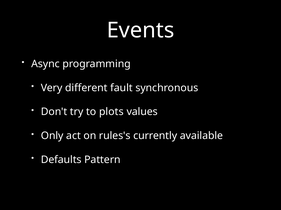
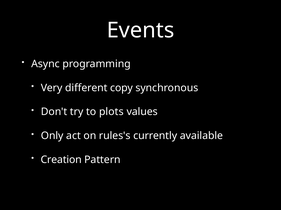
fault: fault -> copy (122, 88)
Defaults: Defaults -> Creation (61, 160)
